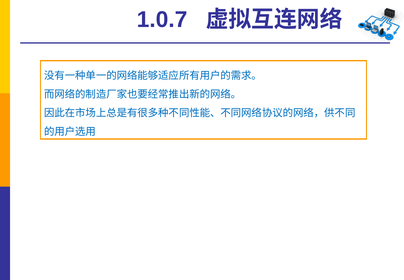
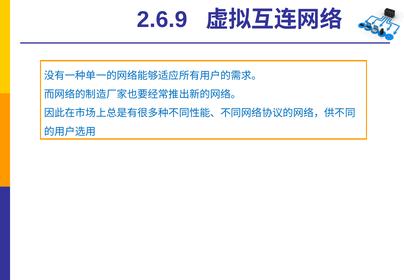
1.0.7: 1.0.7 -> 2.6.9 (162, 20)
